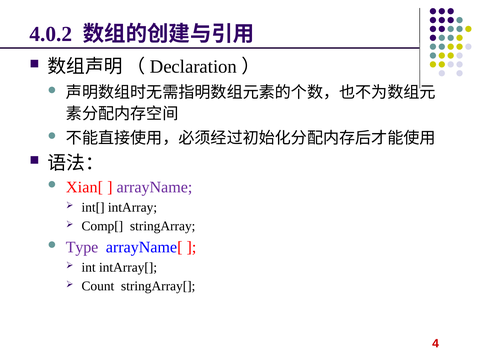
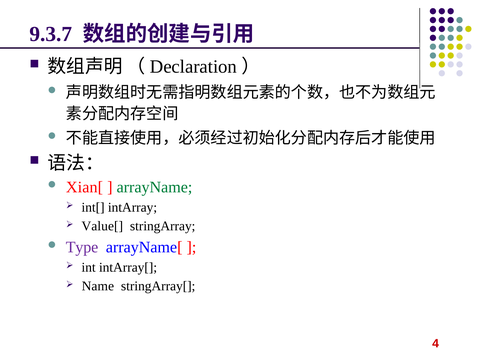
4.0.2: 4.0.2 -> 9.3.7 (51, 34)
arrayName colour: purple -> green (154, 187)
Comp[: Comp[ -> Value[ (102, 226)
Count: Count -> Name (98, 286)
